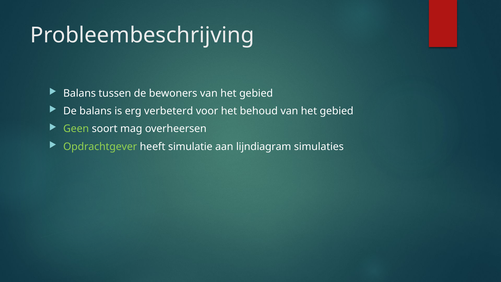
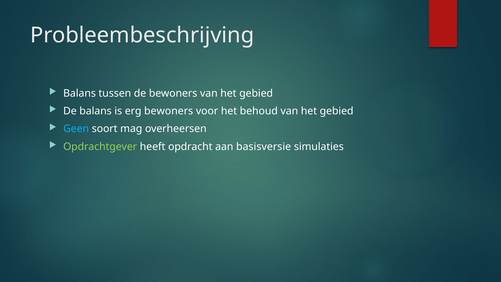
erg verbeterd: verbeterd -> bewoners (169, 111)
Geen colour: light green -> light blue (76, 129)
simulatie: simulatie -> opdracht (190, 146)
lijndiagram: lijndiagram -> basisversie (264, 146)
